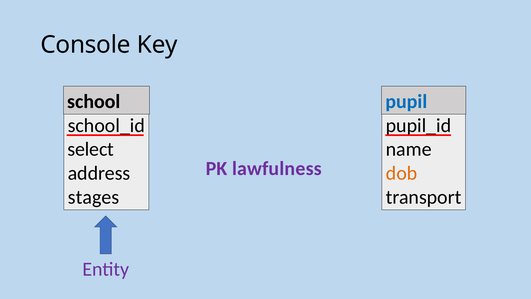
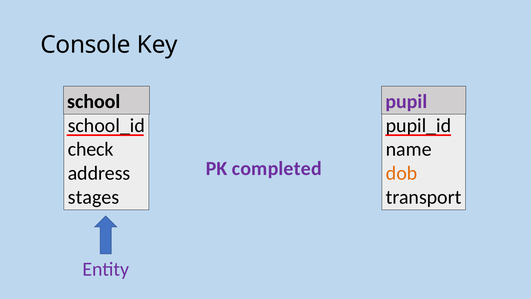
pupil colour: blue -> purple (406, 101)
select: select -> check (91, 149)
lawfulness: lawfulness -> completed (277, 168)
